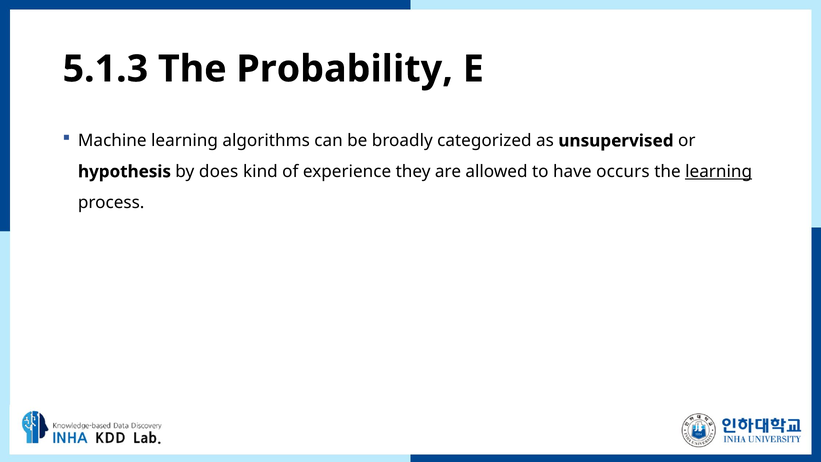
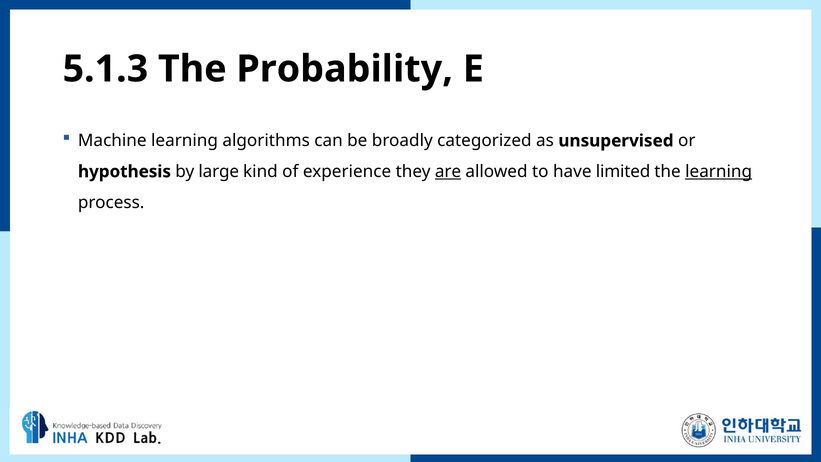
does: does -> large (219, 172)
are underline: none -> present (448, 172)
occurs: occurs -> limited (623, 172)
